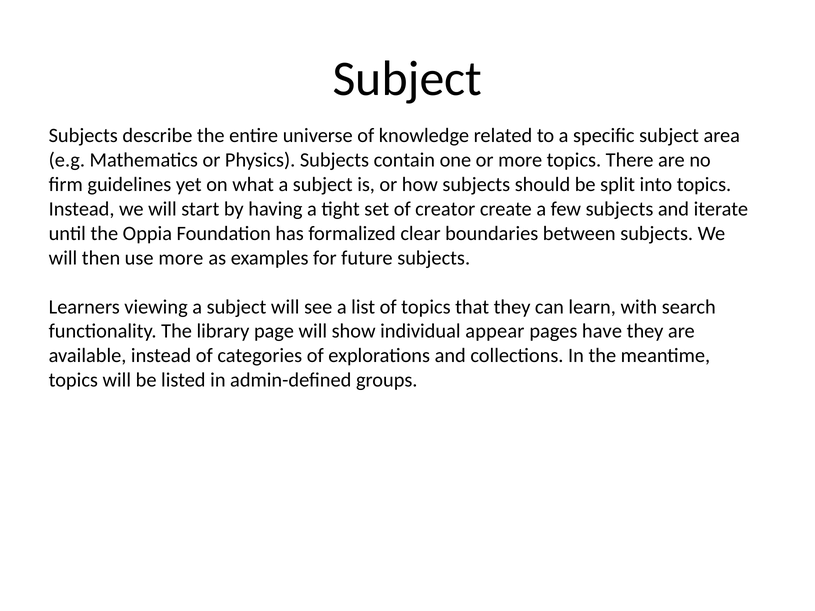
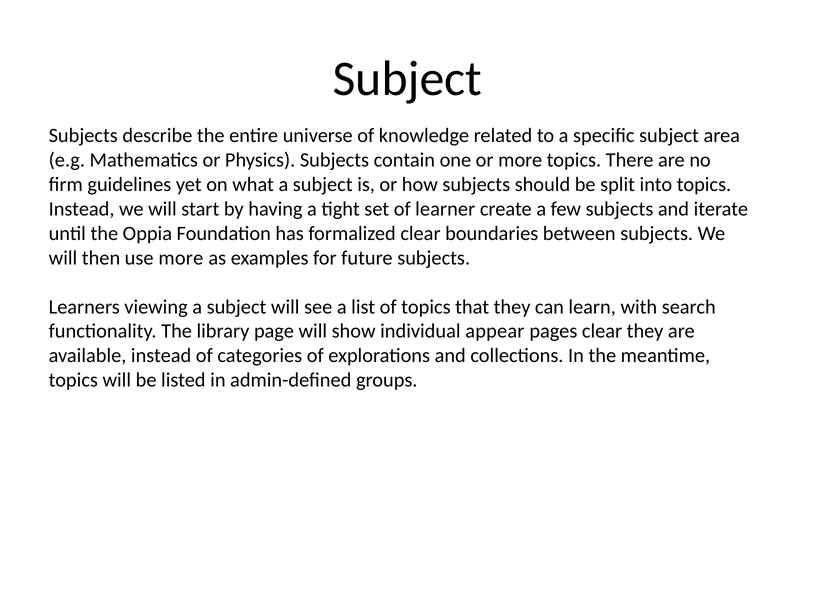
creator: creator -> learner (445, 209)
pages have: have -> clear (602, 331)
